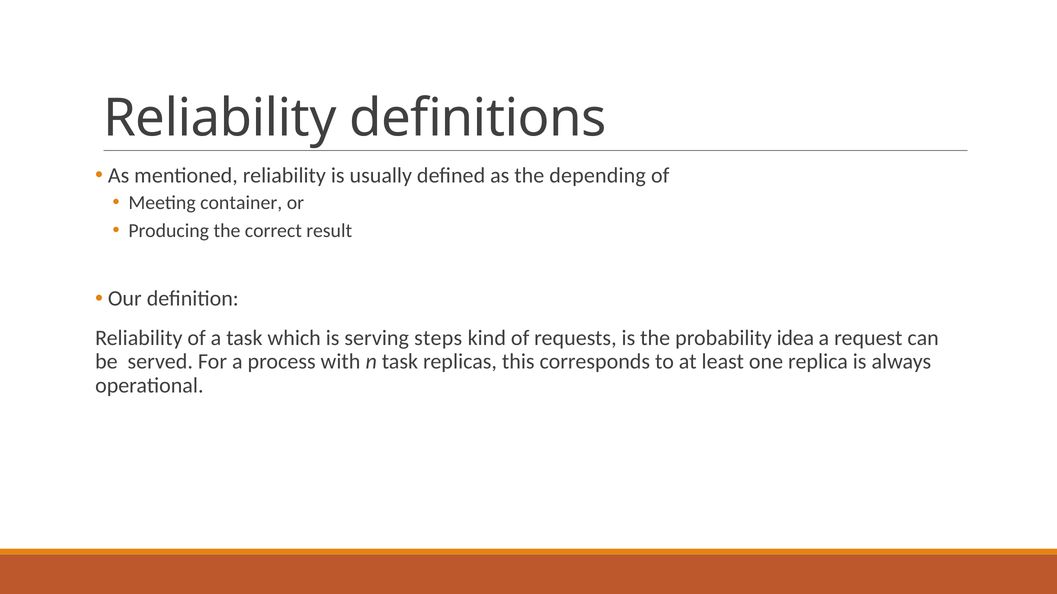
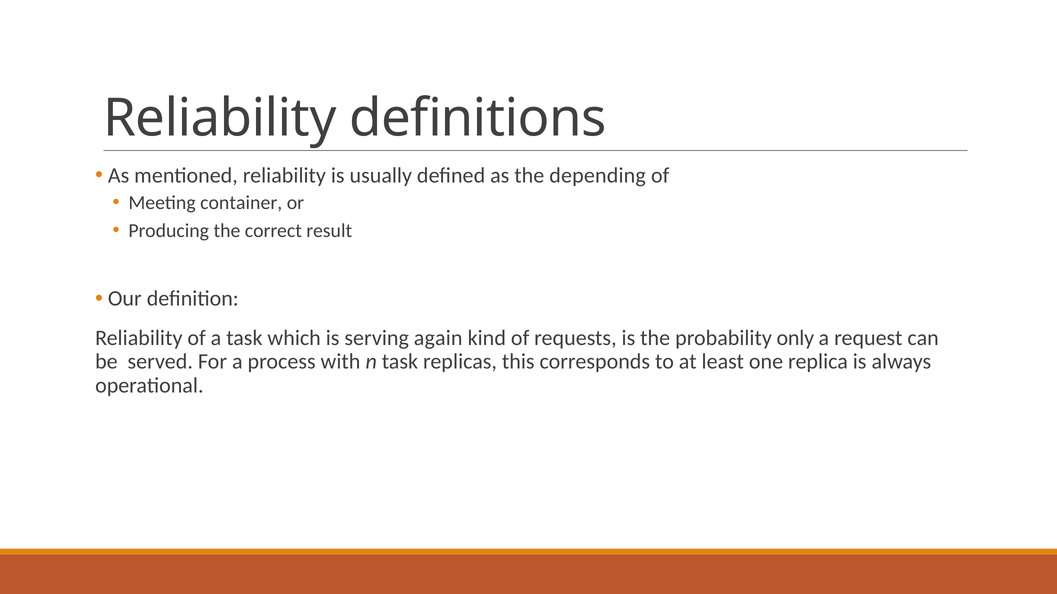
steps: steps -> again (438, 338)
idea: idea -> only (795, 338)
